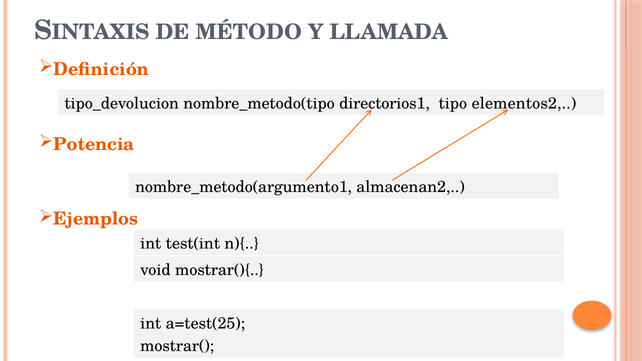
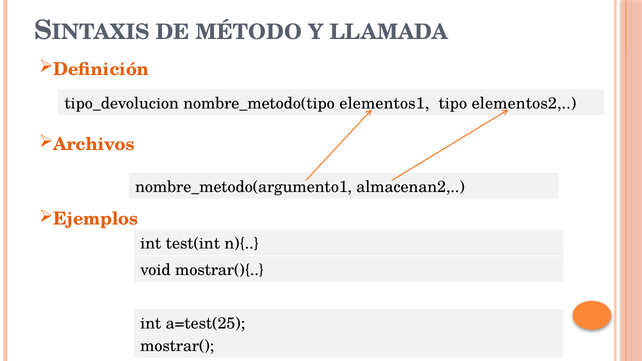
directorios1: directorios1 -> elementos1 (384, 103)
Potencia: Potencia -> Archivos (94, 144)
